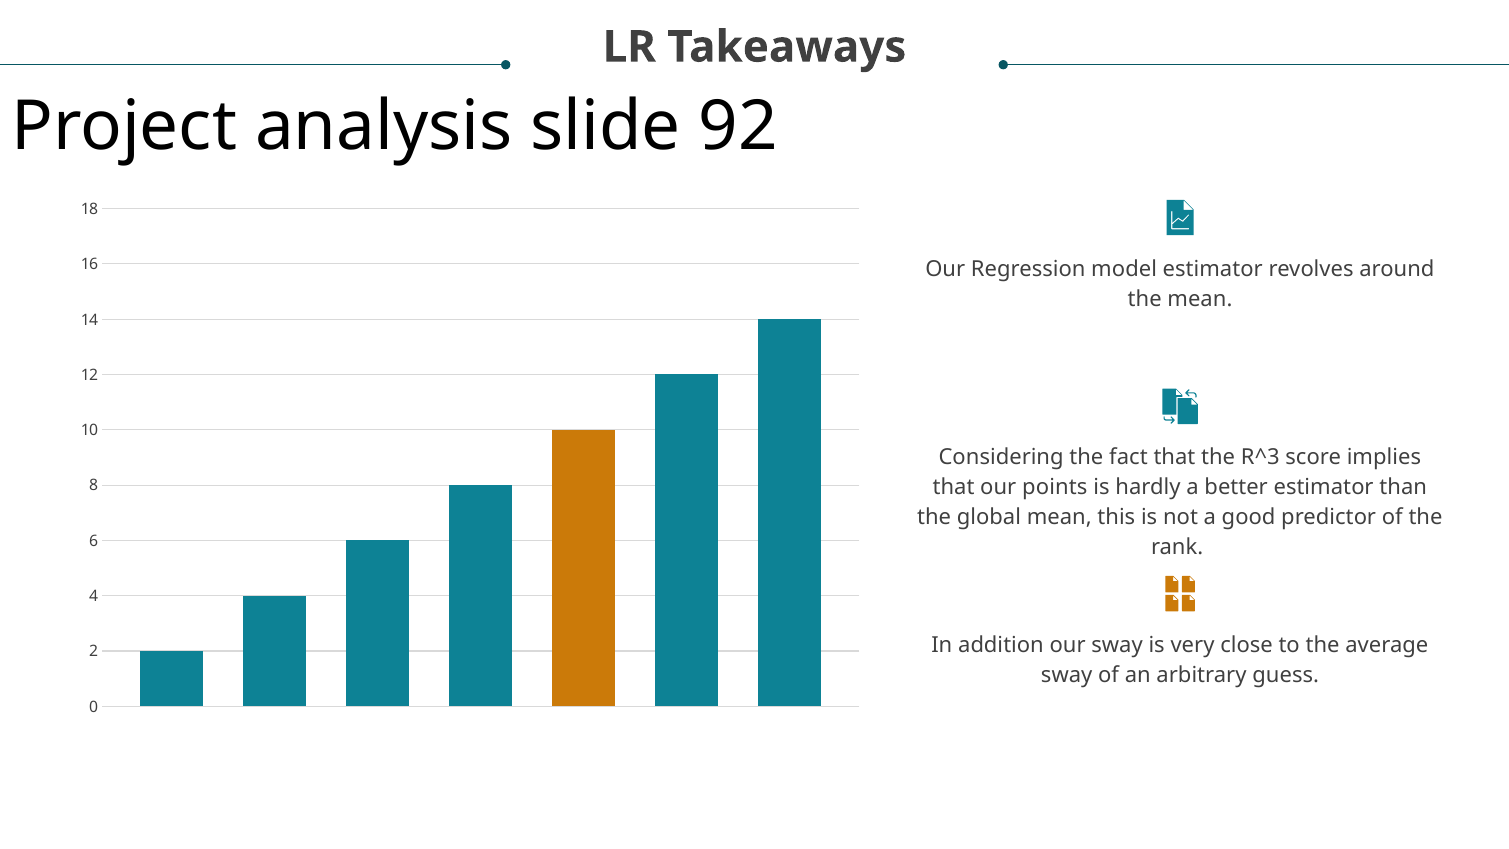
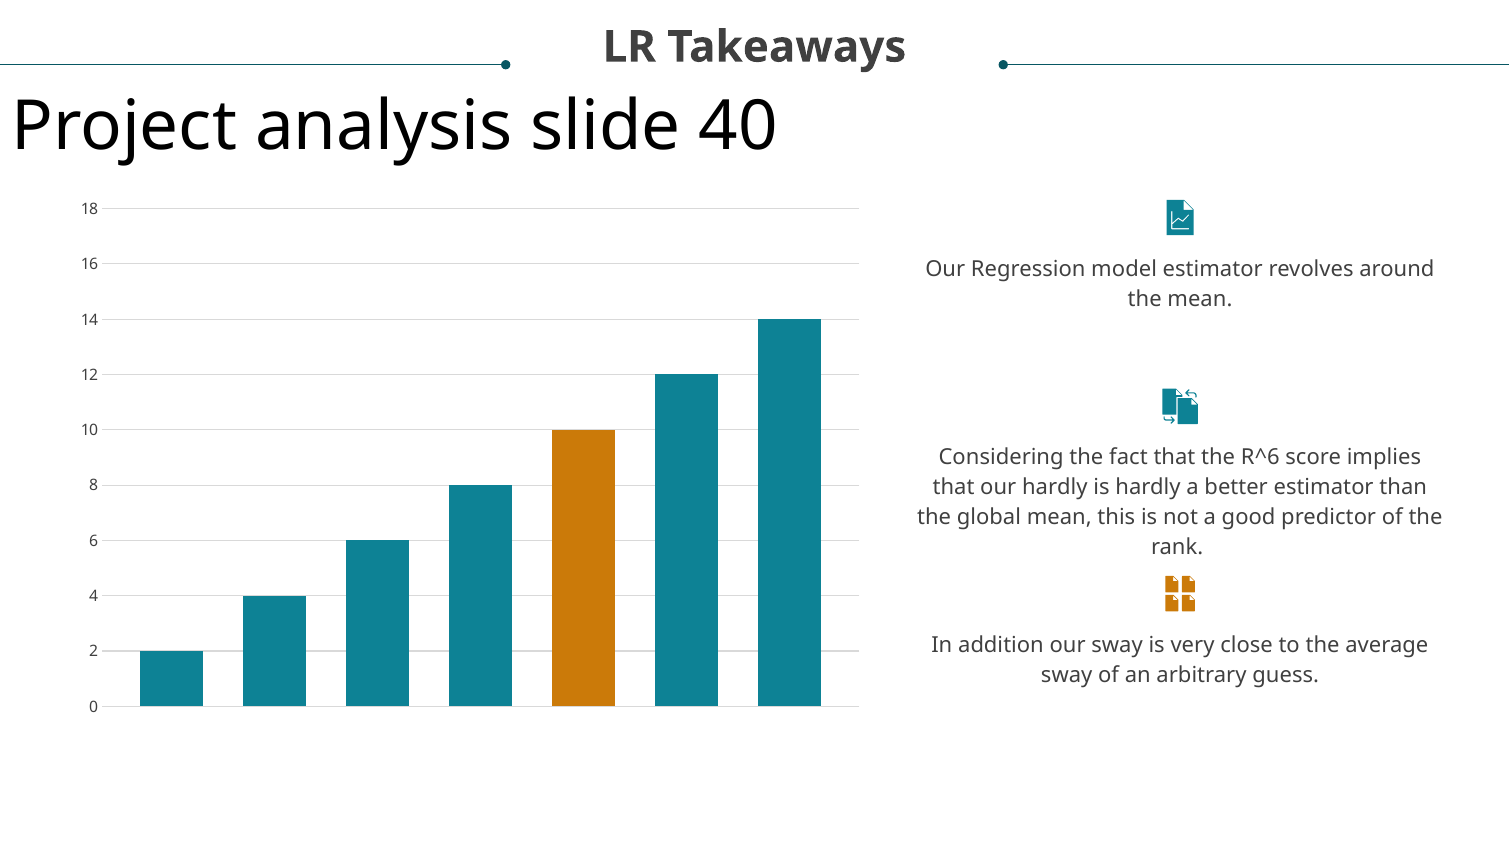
92: 92 -> 40 (738, 127)
R^3: R^3 -> R^6 (1260, 457)
our points: points -> hardly (1055, 487)
